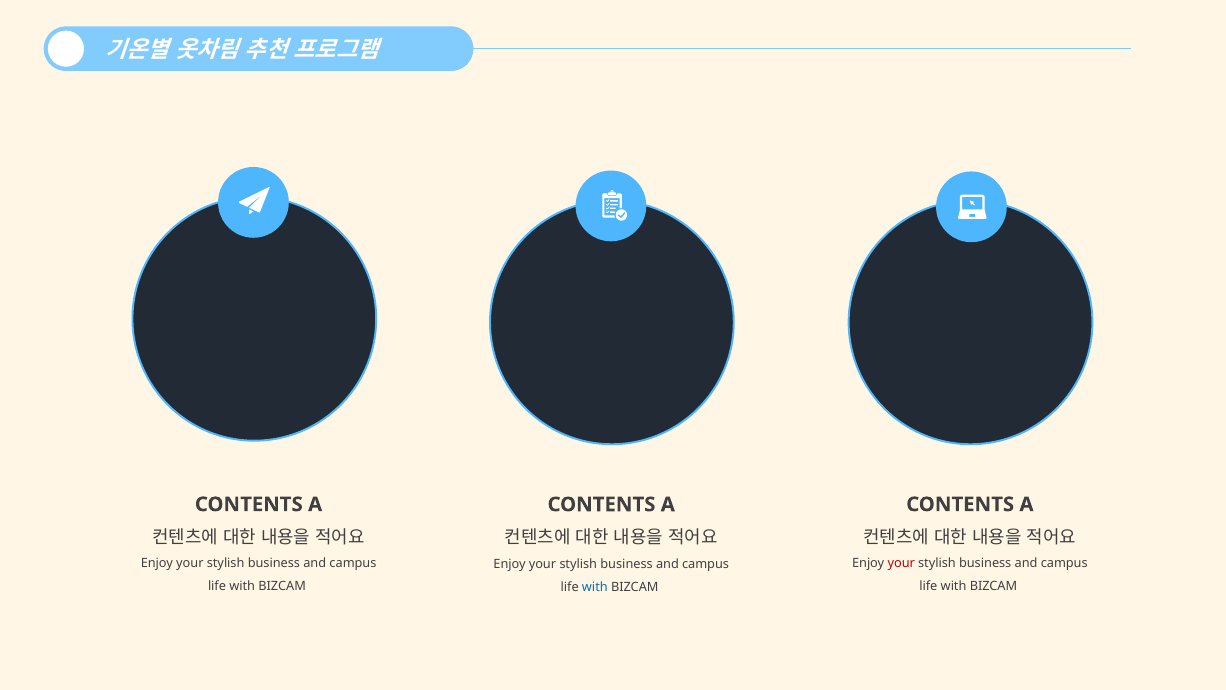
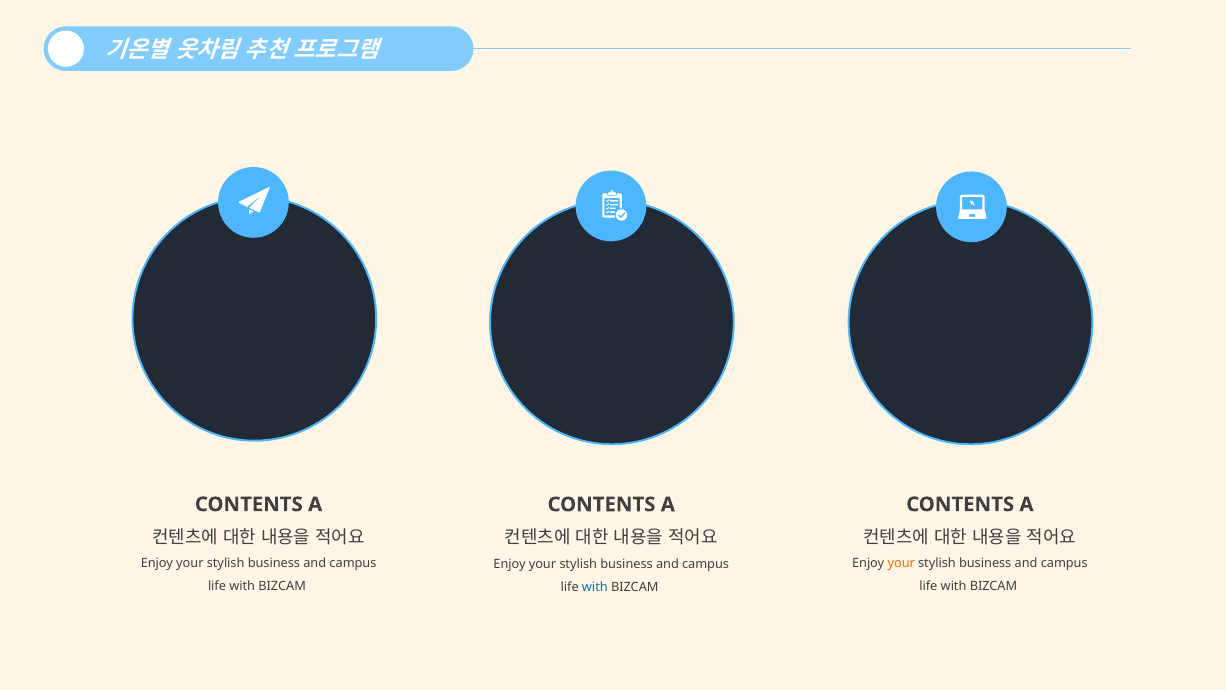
your colour: red -> orange (901, 563)
